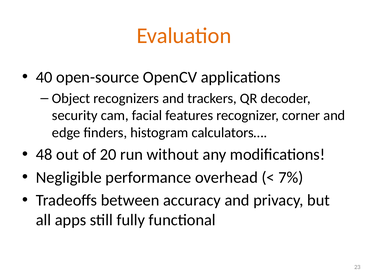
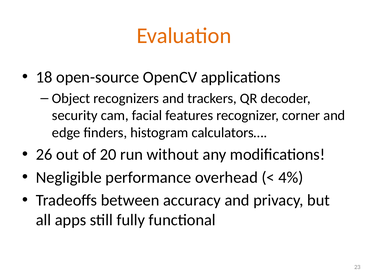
40: 40 -> 18 (44, 77)
48: 48 -> 26 (44, 155)
7%: 7% -> 4% (291, 177)
